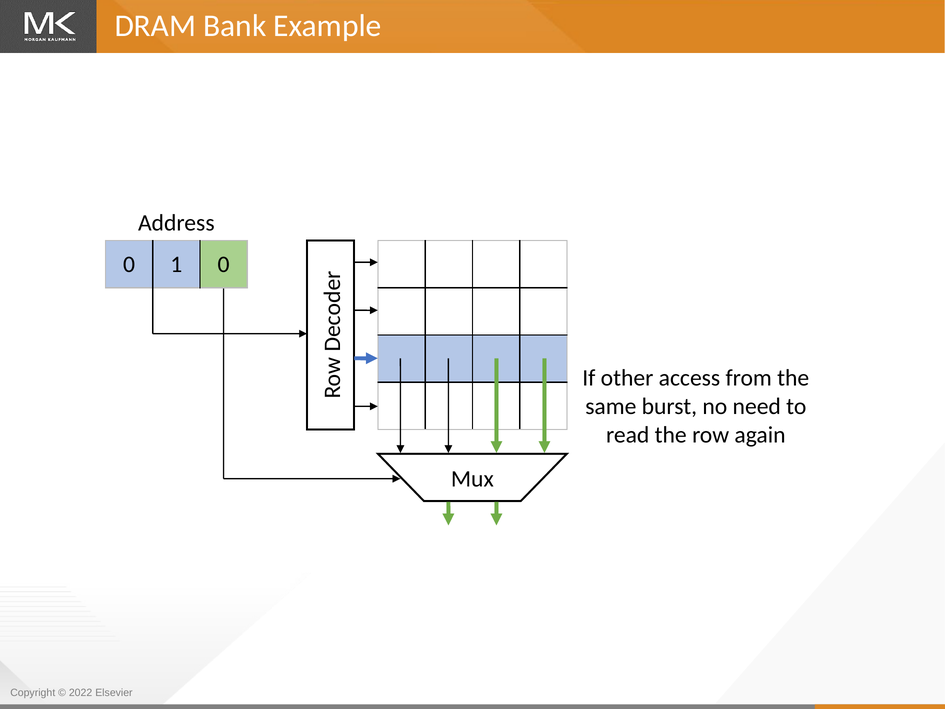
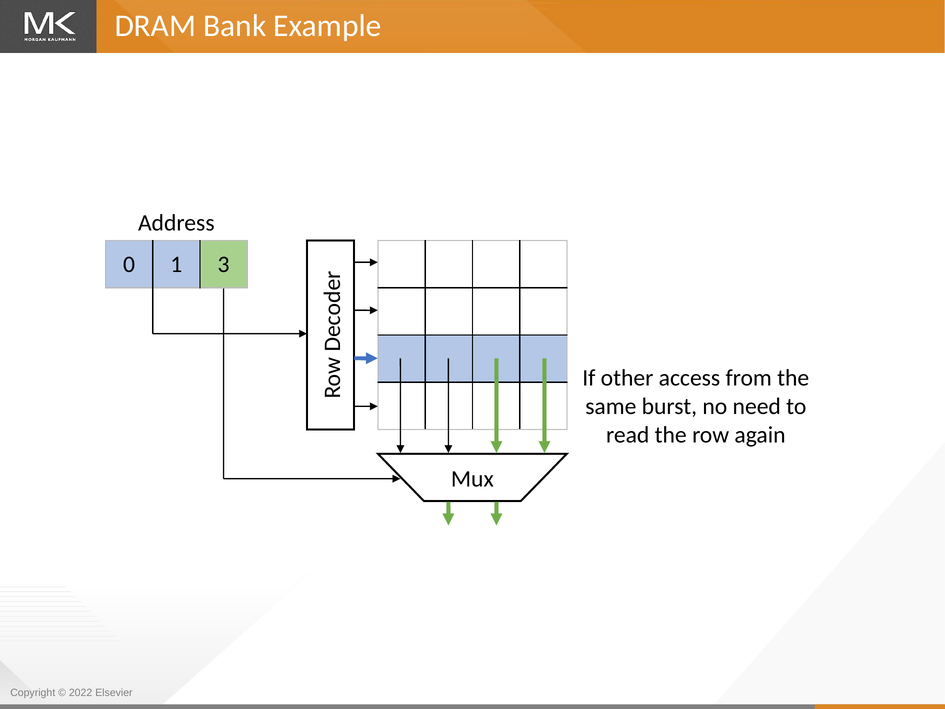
1 0: 0 -> 3 (224, 264)
